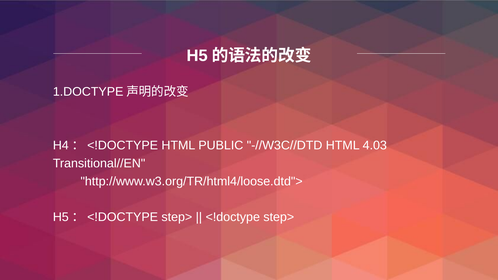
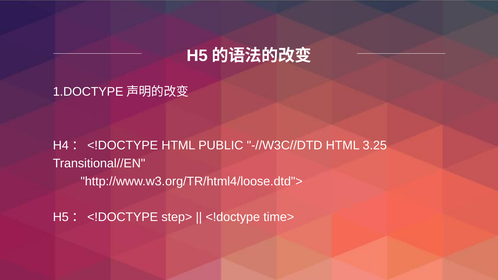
4.03: 4.03 -> 3.25 (375, 146)
<!doctype step>: step> -> time> (279, 217)
